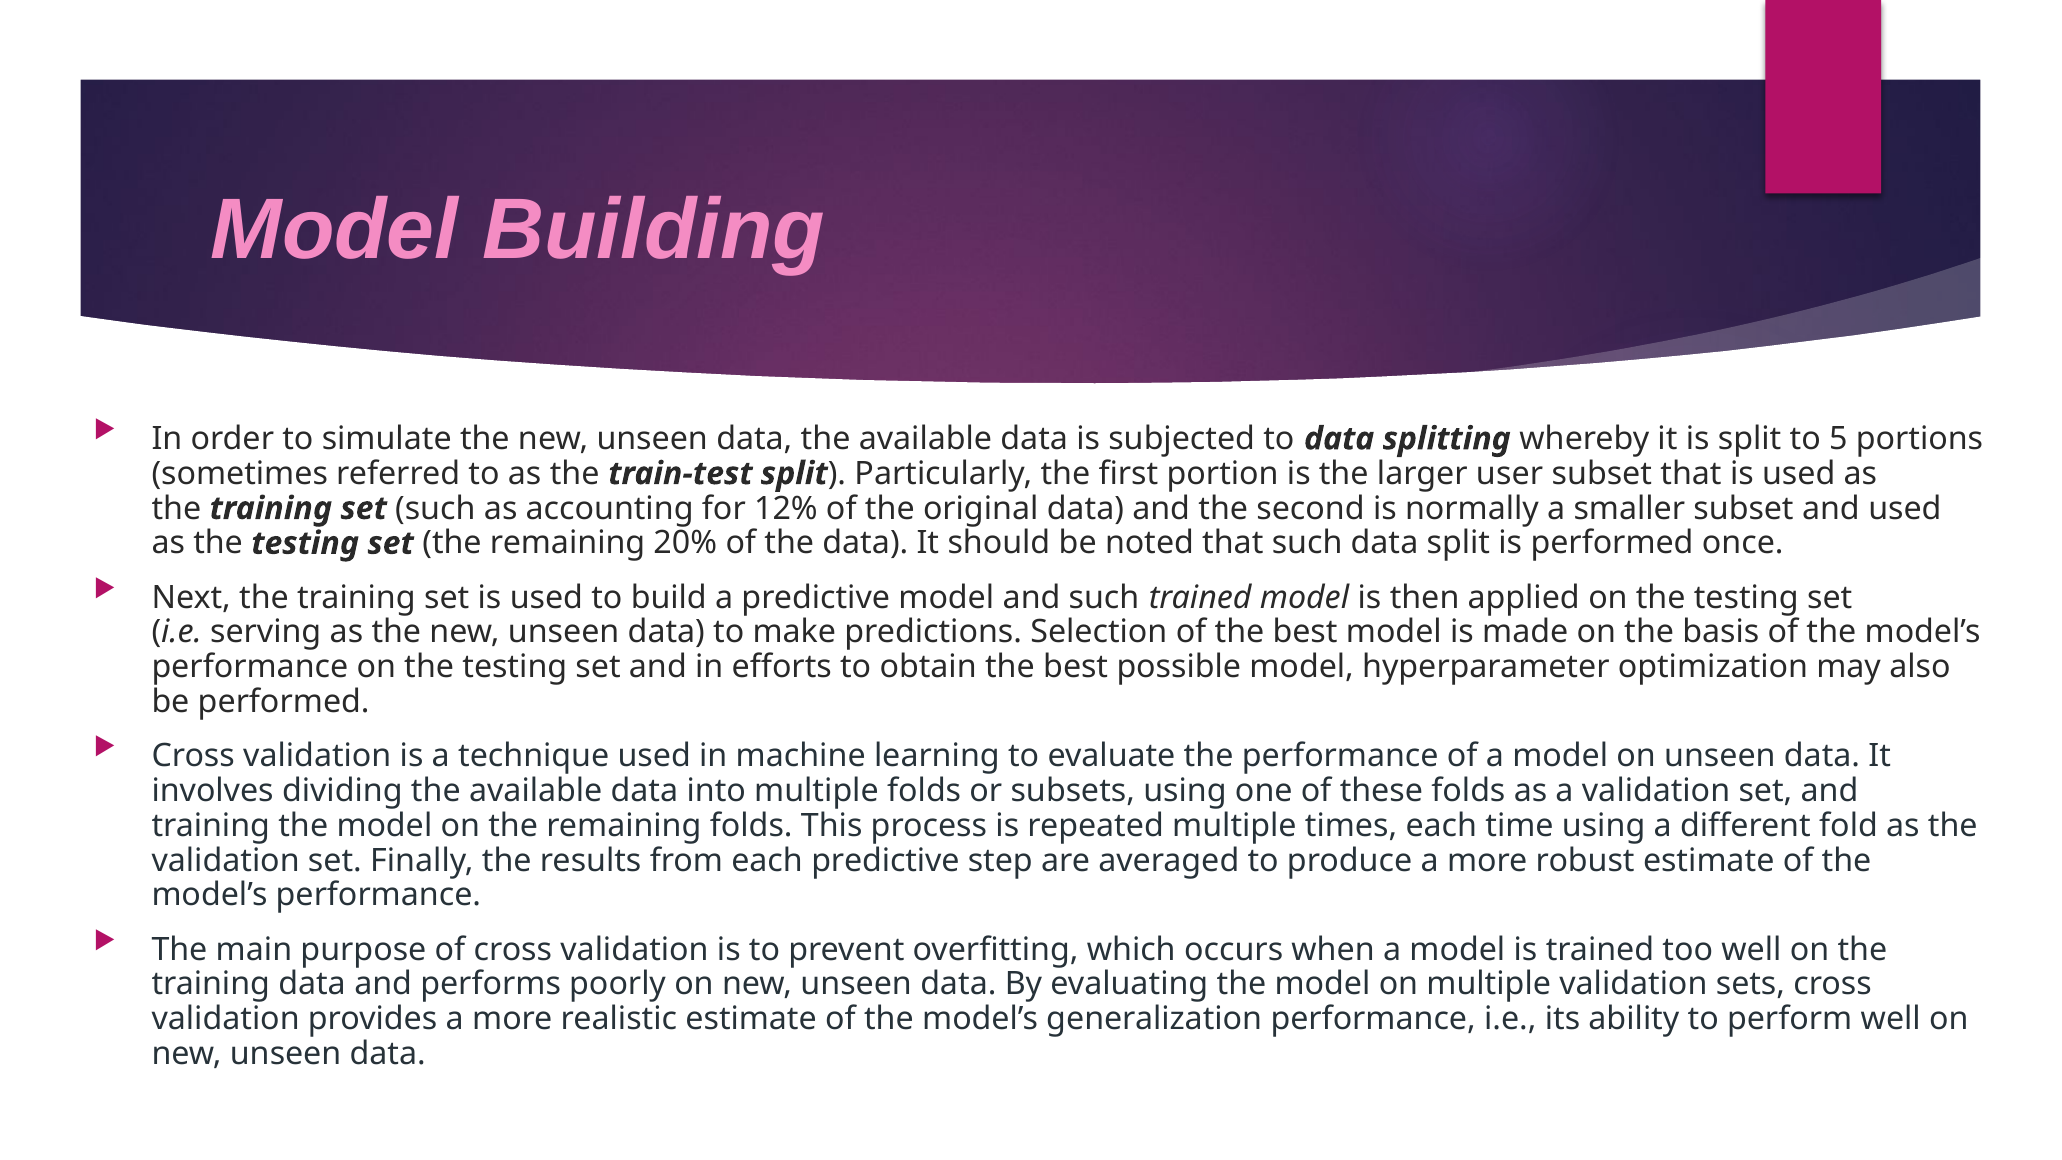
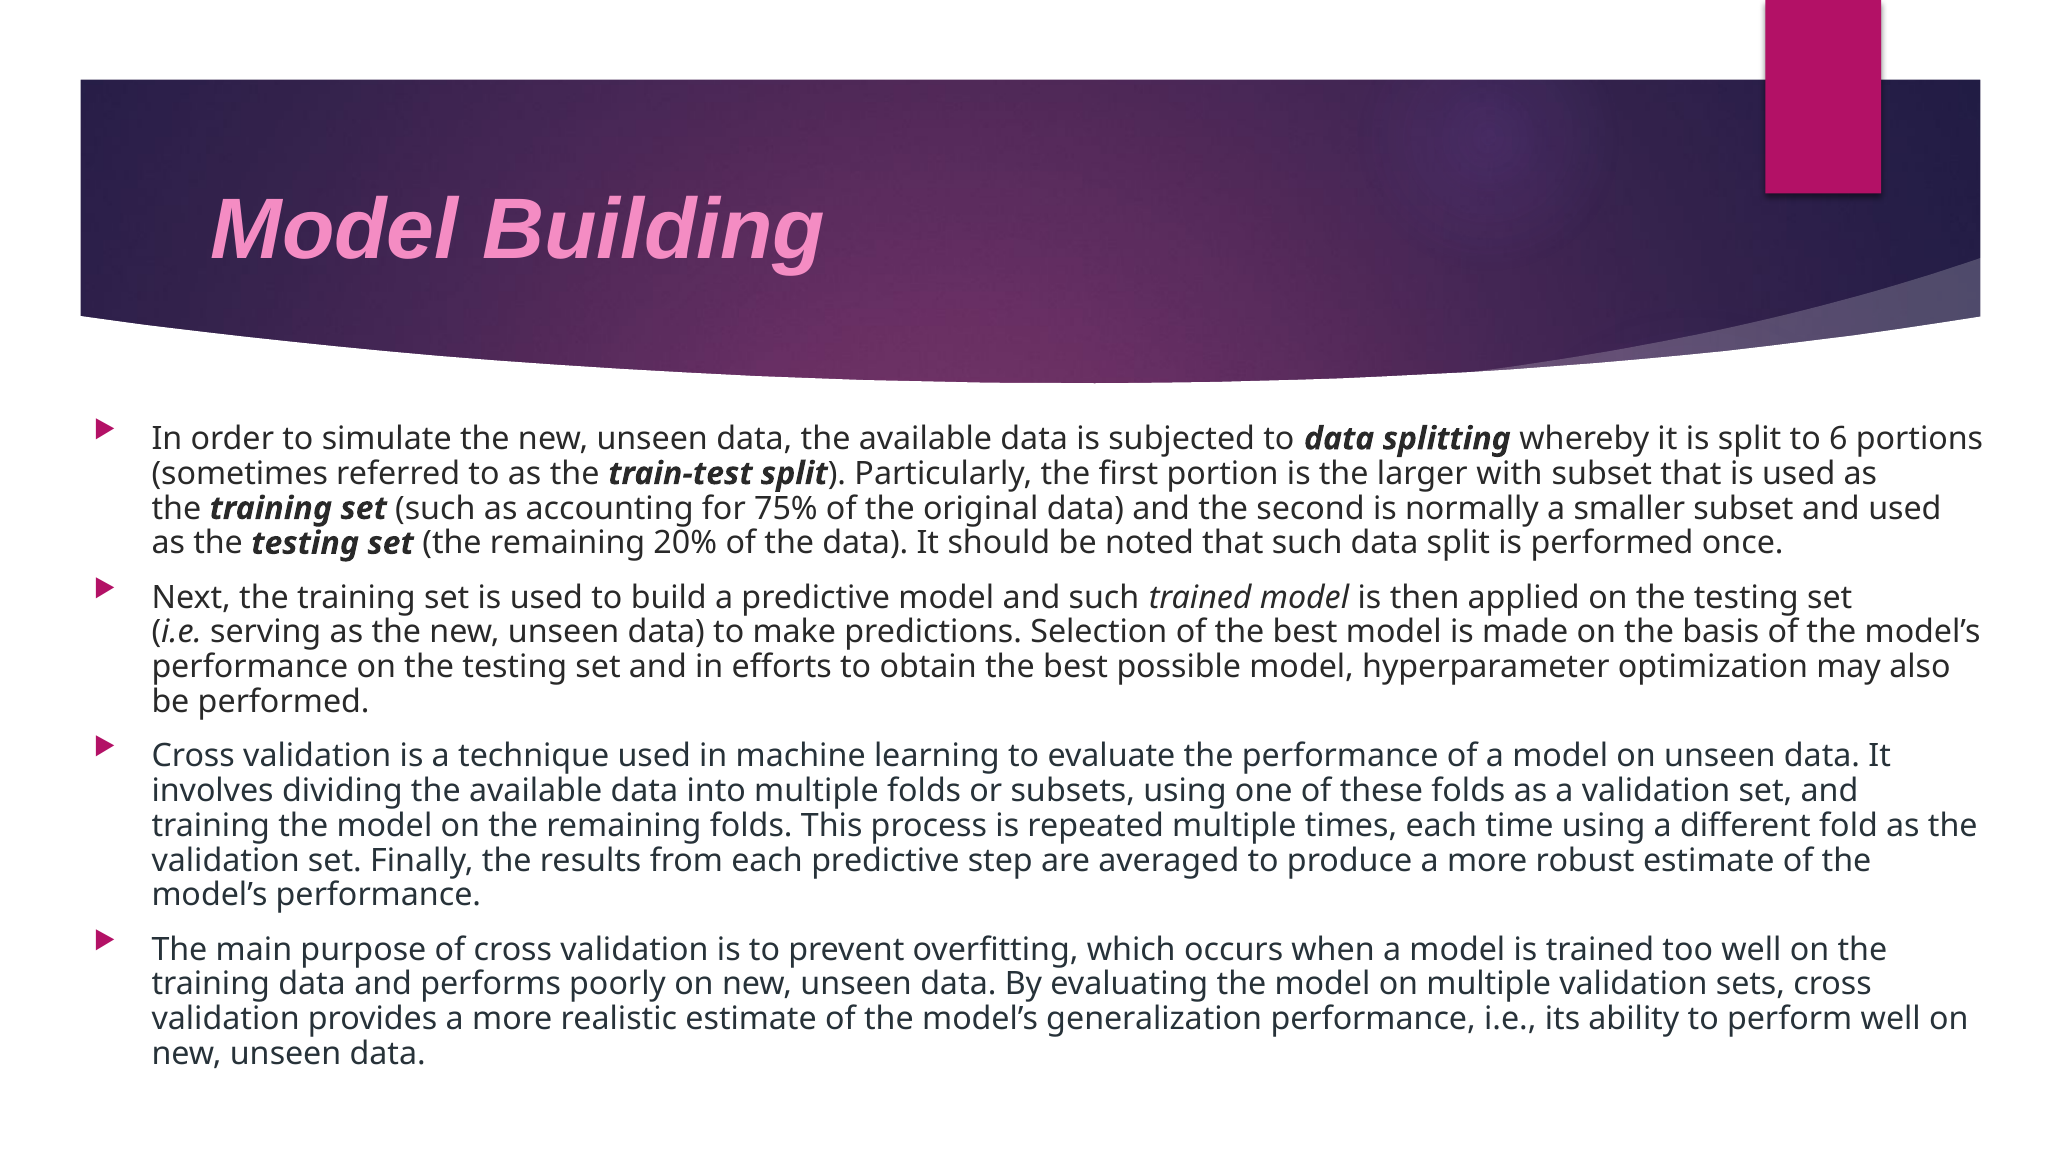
5: 5 -> 6 (1838, 439)
user: user -> with (1510, 474)
12%: 12% -> 75% (786, 508)
